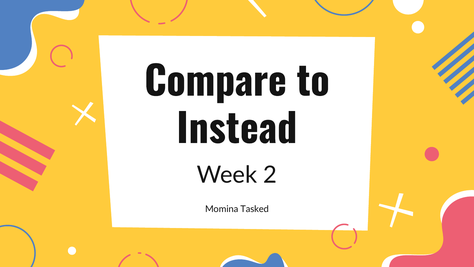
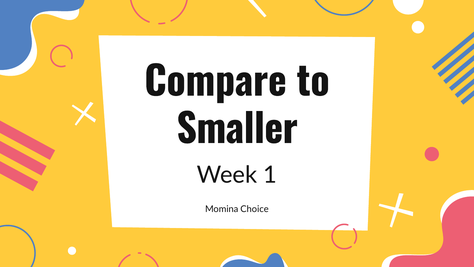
Instead: Instead -> Smaller (237, 130)
2: 2 -> 1 (270, 175)
Tasked: Tasked -> Choice (255, 209)
